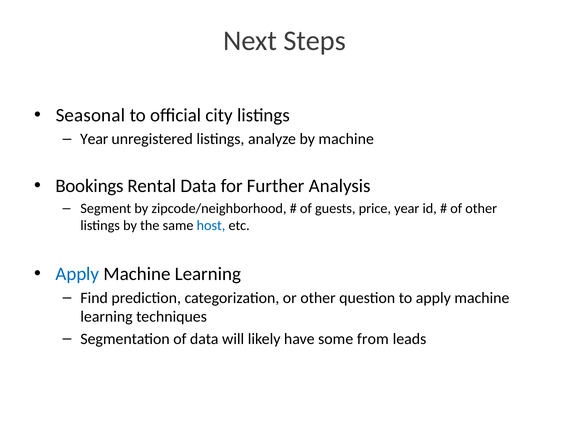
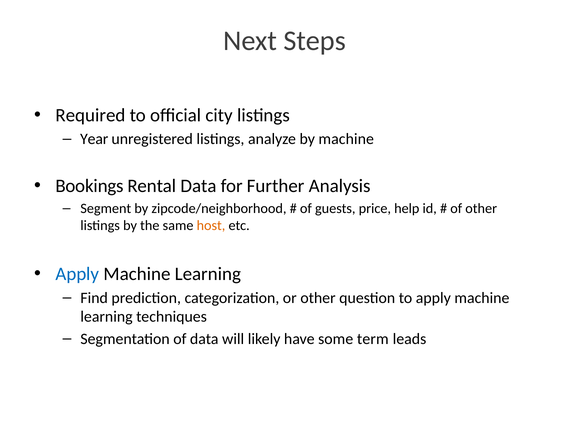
Seasonal: Seasonal -> Required (90, 115)
price year: year -> help (407, 208)
host colour: blue -> orange (211, 225)
from: from -> term (373, 339)
